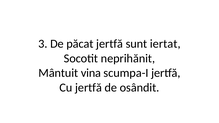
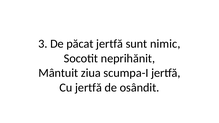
iertat: iertat -> nimic (165, 44)
vina: vina -> ziua (91, 73)
